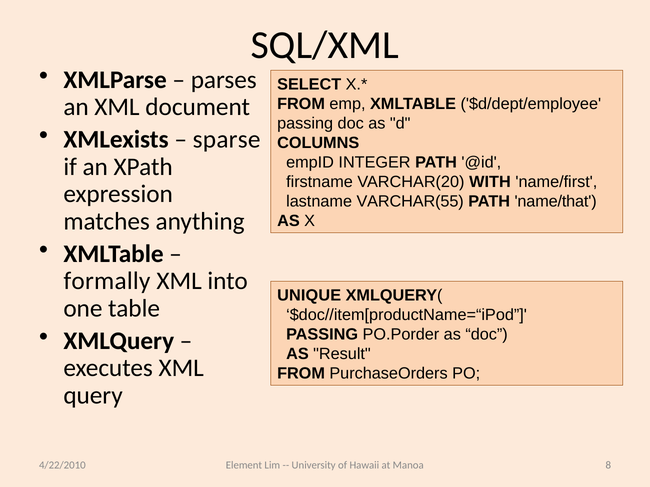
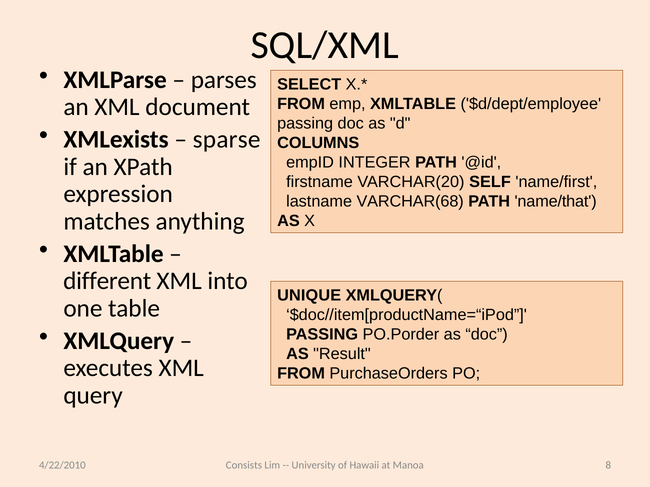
WITH: WITH -> SELF (490, 182)
VARCHAR(55: VARCHAR(55 -> VARCHAR(68 (410, 201)
formally: formally -> different (107, 281)
Element: Element -> Consists (244, 466)
